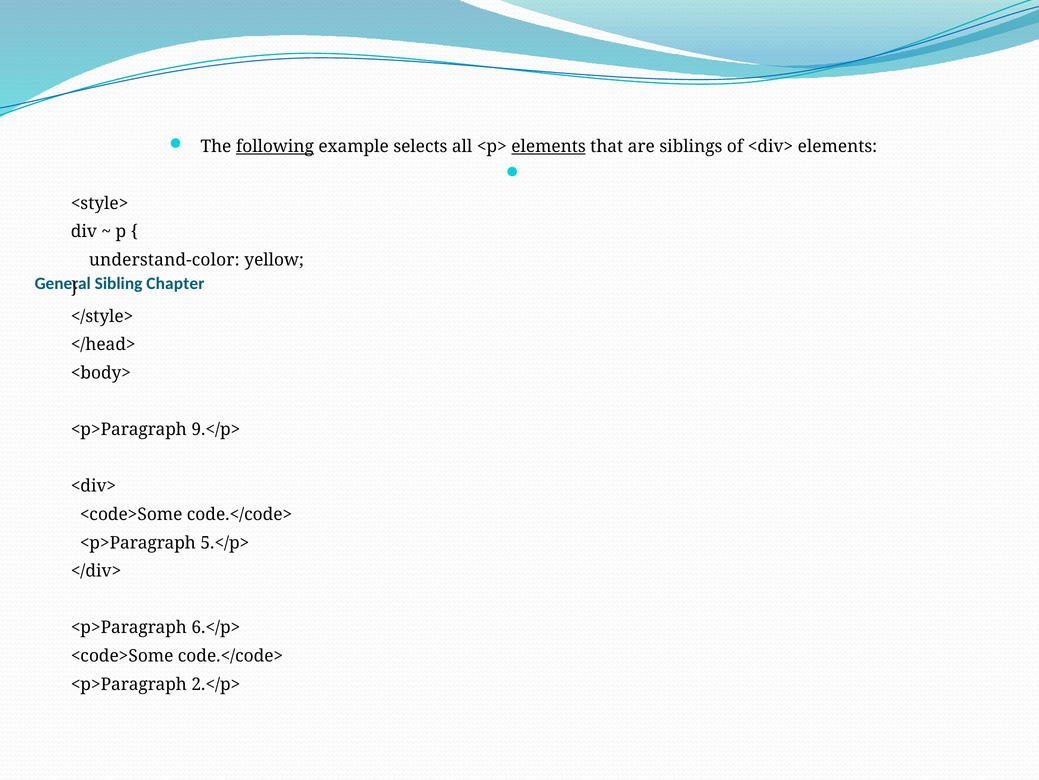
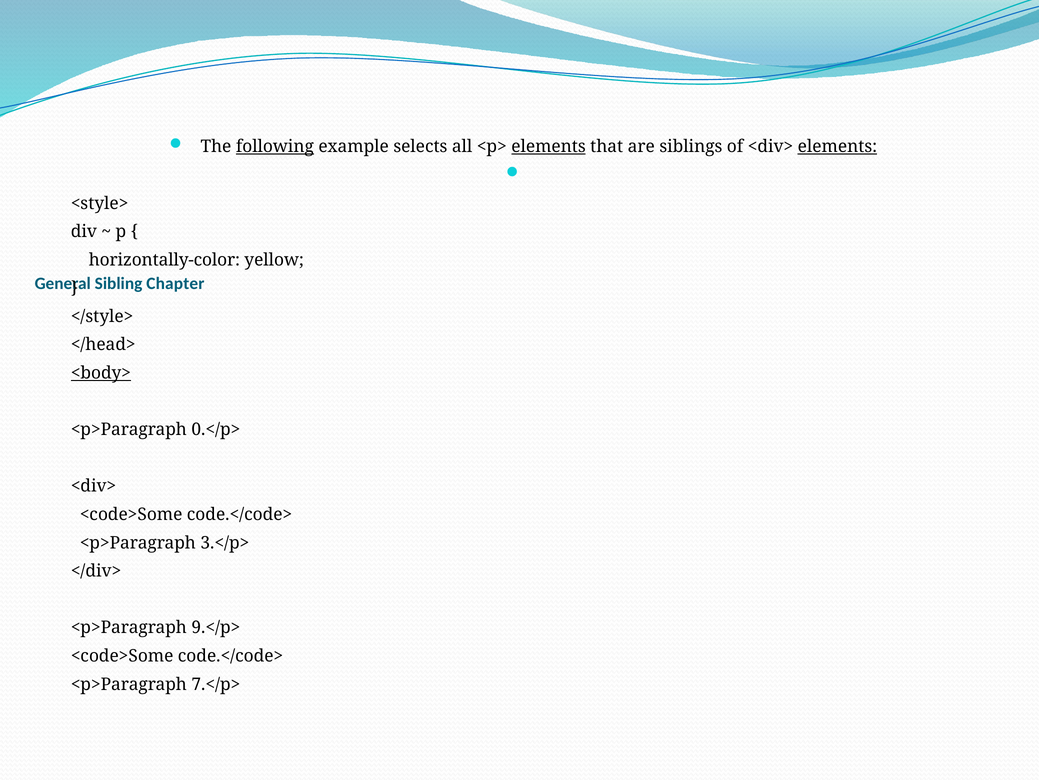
elements underline: none -> present (837, 147)
understand-color: understand-color -> horizontally-color (164, 260)
<body> underline: none -> present (101, 373)
9.</p>: 9.</p> -> 0.</p> (216, 429)
5.</p>: 5.</p> -> 3.</p> (225, 542)
6.</p>: 6.</p> -> 9.</p> (216, 627)
2.</p>: 2.</p> -> 7.</p> (216, 684)
